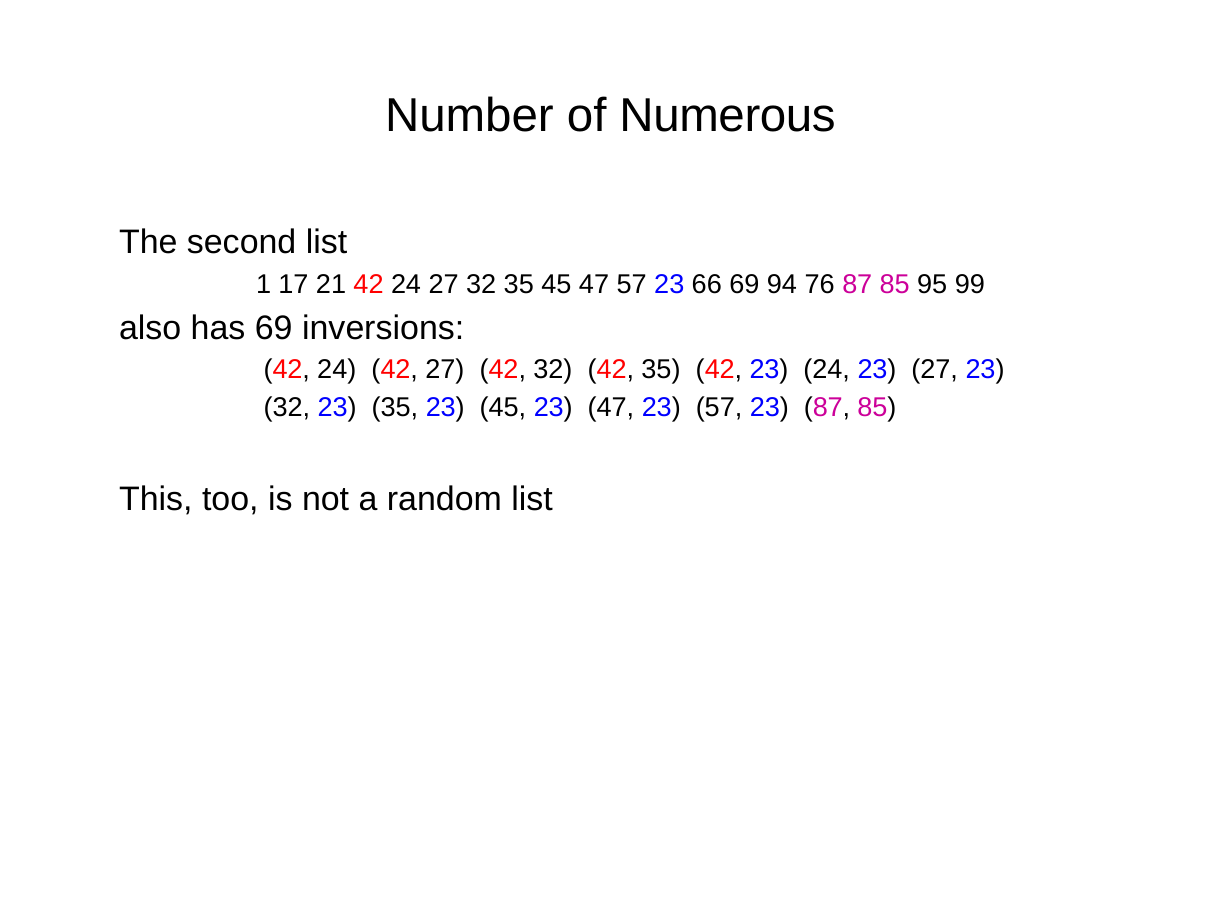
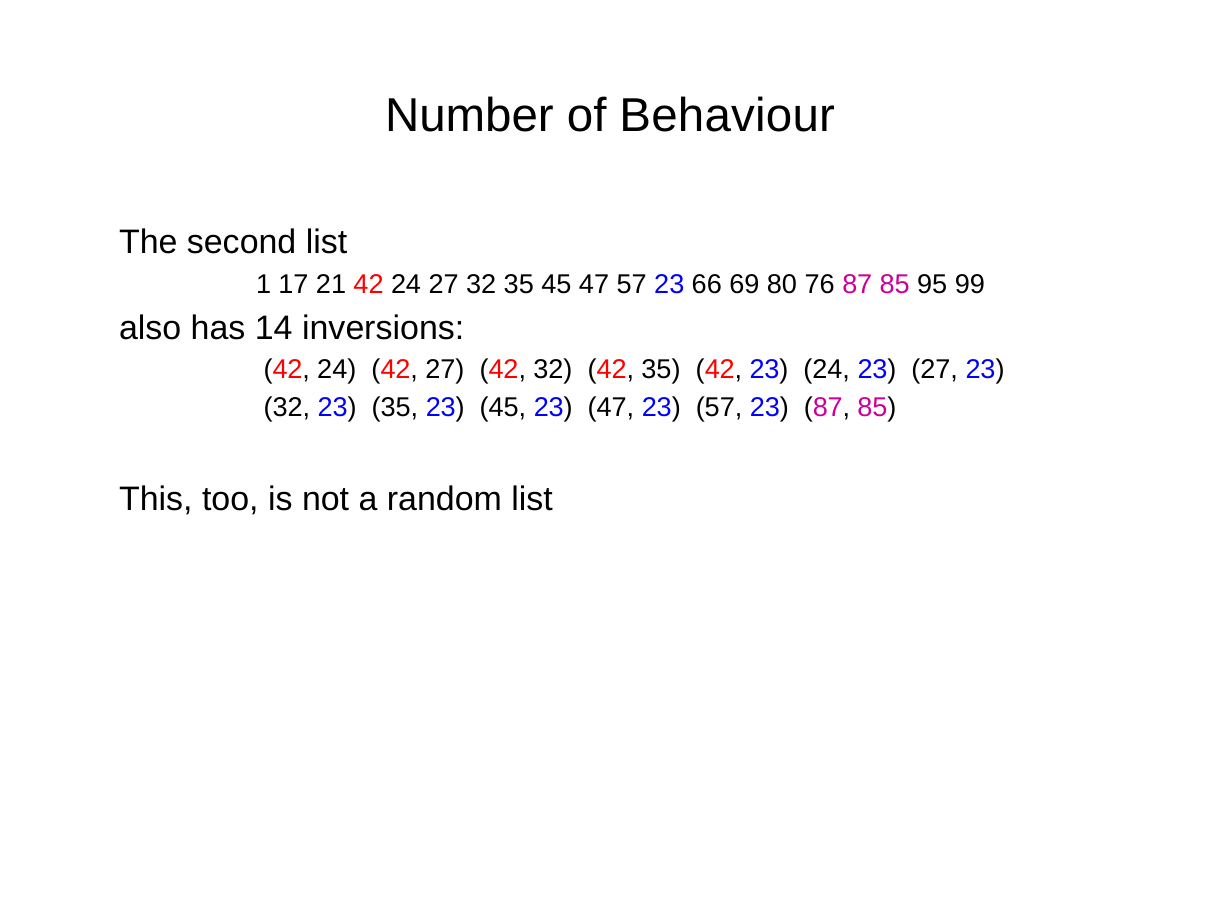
Numerous: Numerous -> Behaviour (727, 116)
94: 94 -> 80 (782, 284)
has 69: 69 -> 14 (274, 328)
